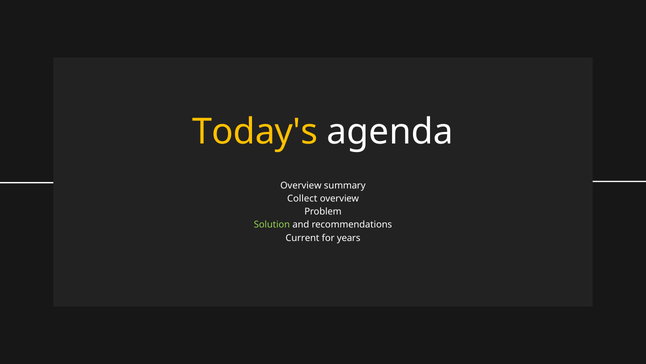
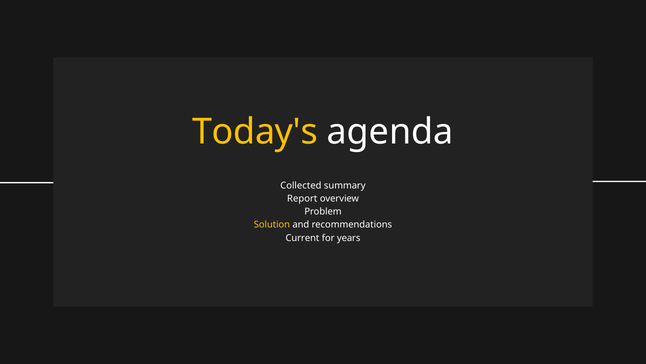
Overview: Overview -> Collected (301, 185)
Collect: Collect -> Report (302, 198)
Solution colour: light green -> yellow (272, 225)
